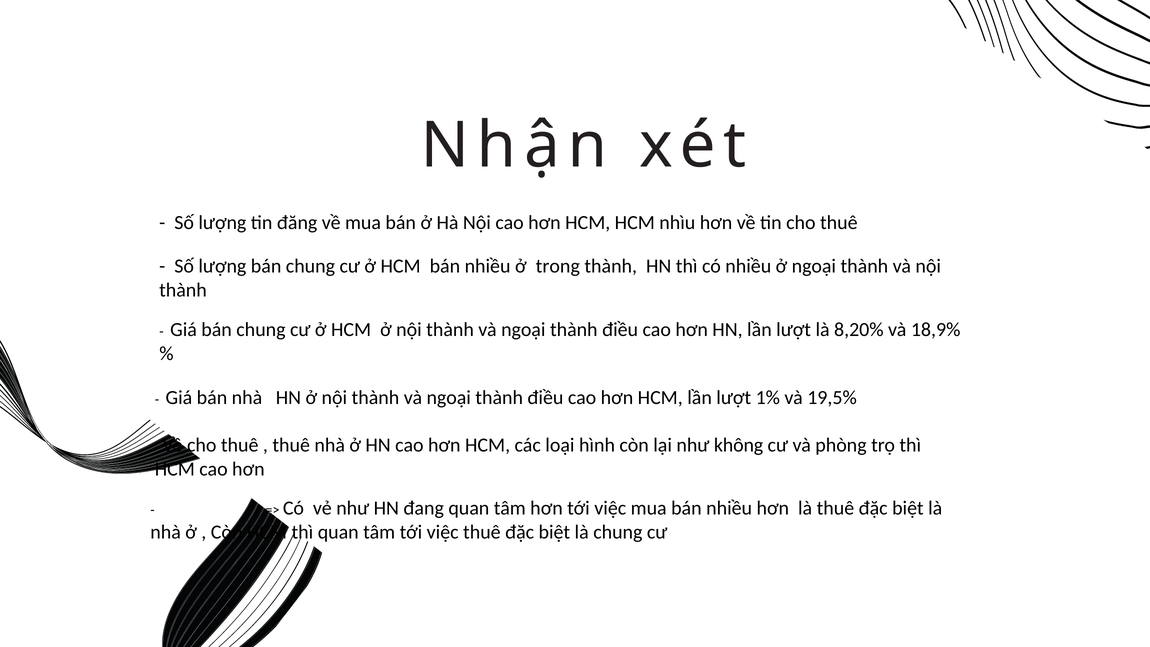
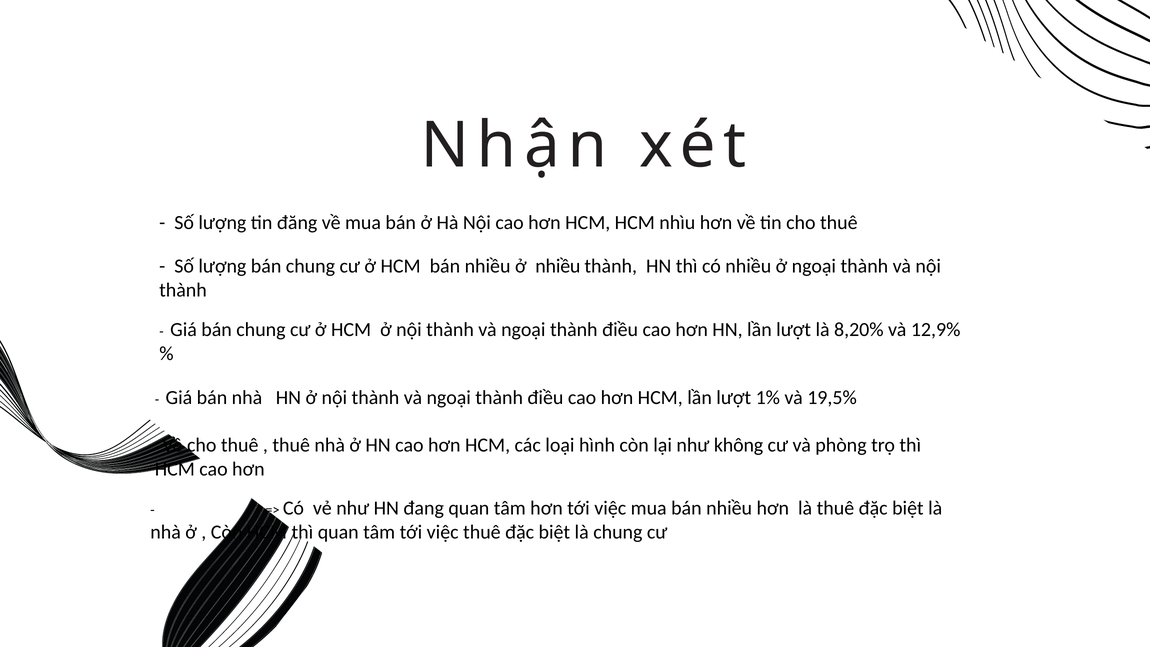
ở trong: trong -> nhiều (558, 266)
18,9%: 18,9% -> 12,9% (936, 330)
